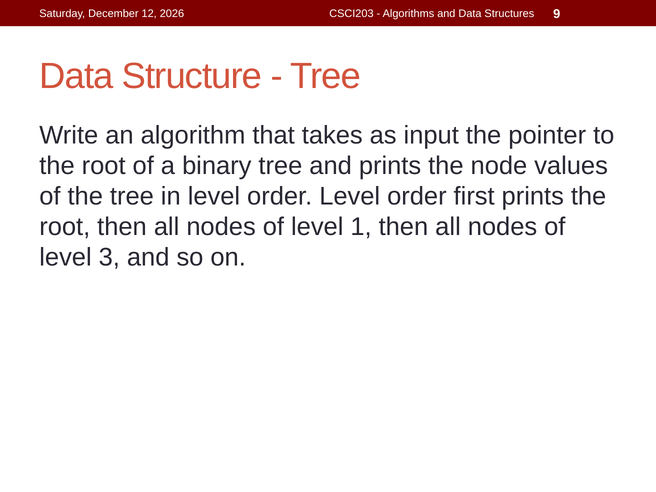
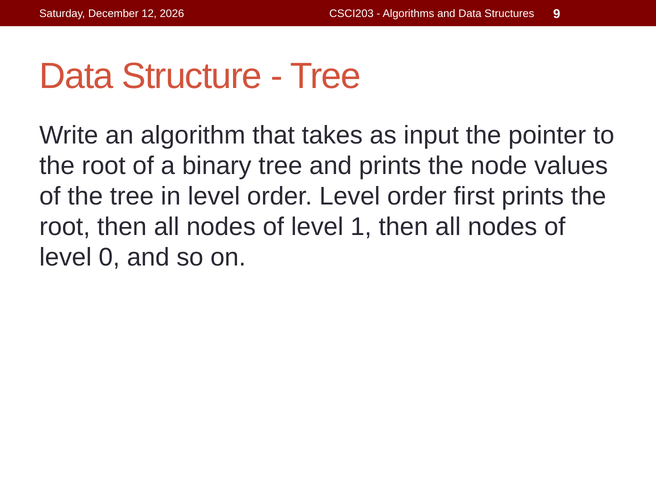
3: 3 -> 0 (109, 257)
